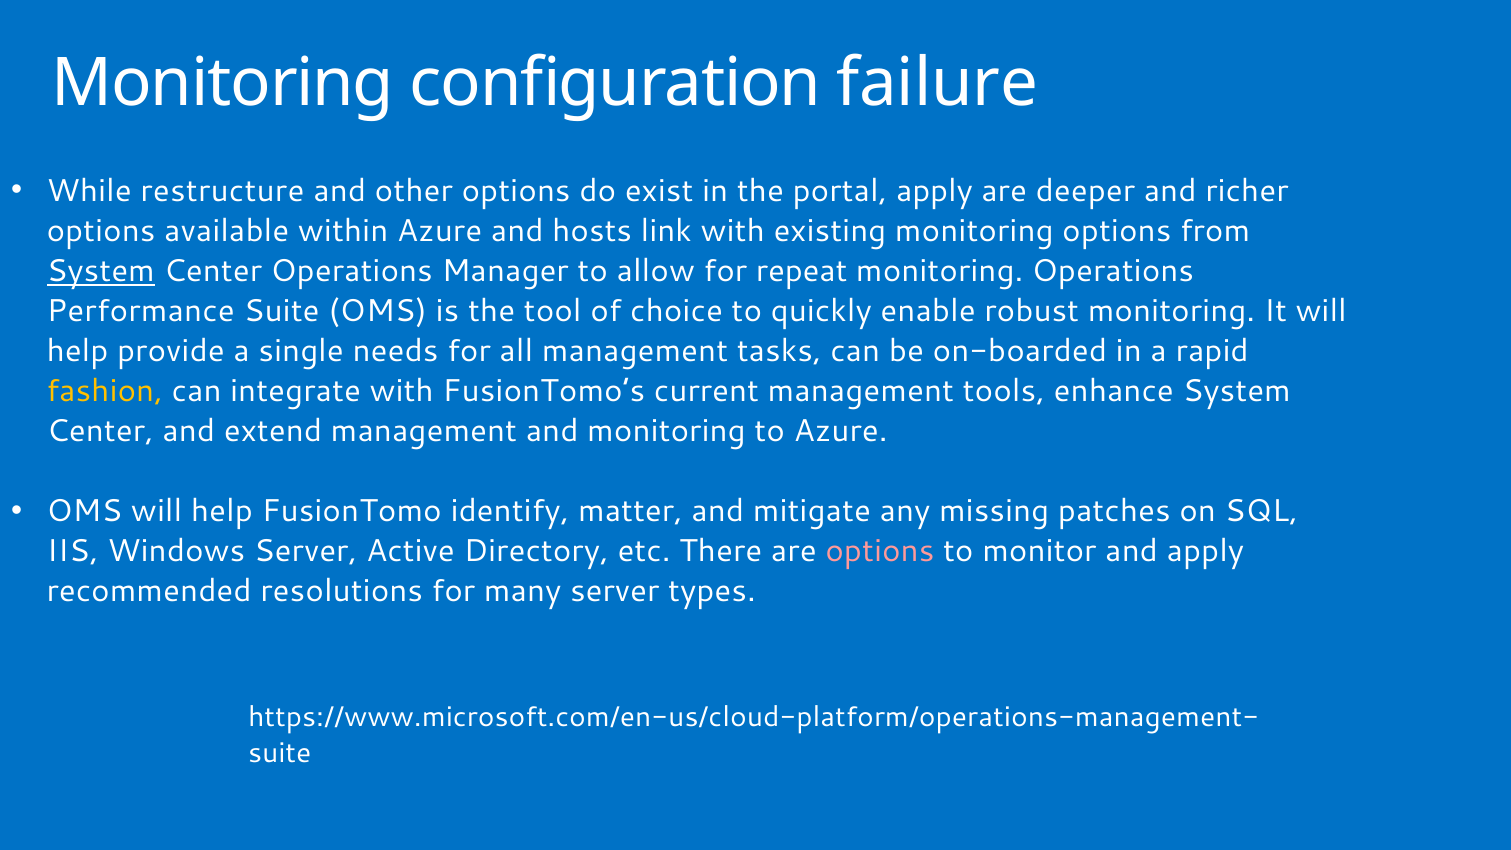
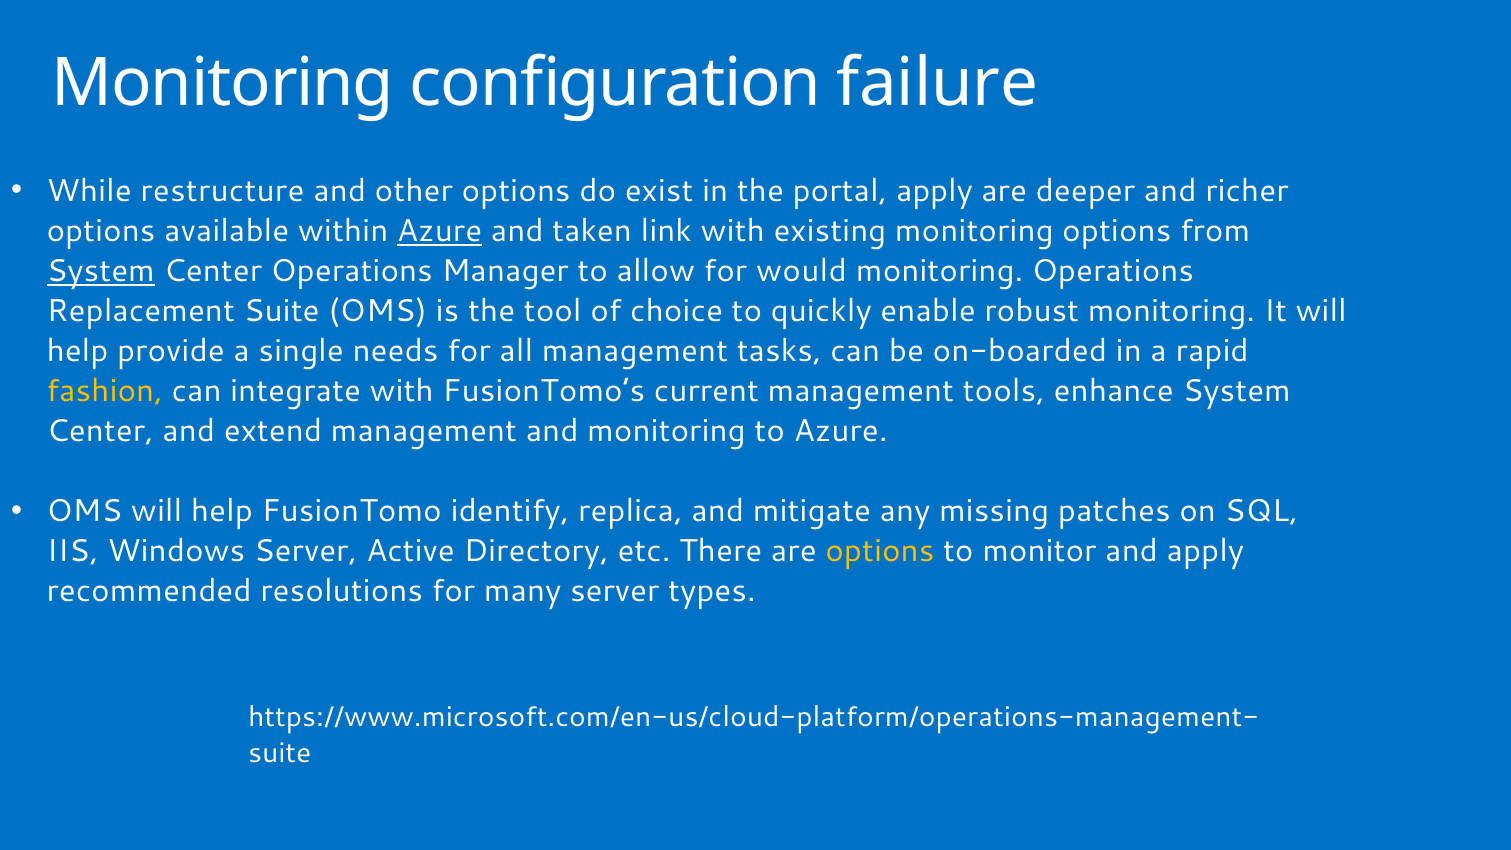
Azure underline: none -> present (440, 231)
hosts: hosts -> taken (592, 231)
repeat: repeat -> would (802, 271)
Performance: Performance -> Replacement (141, 311)
matter: matter -> replica (630, 511)
options colour: pink -> yellow (880, 551)
